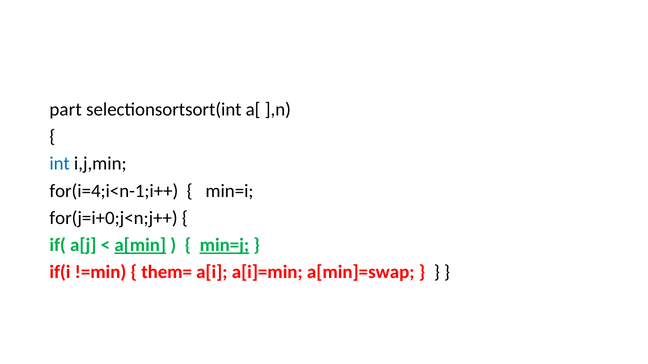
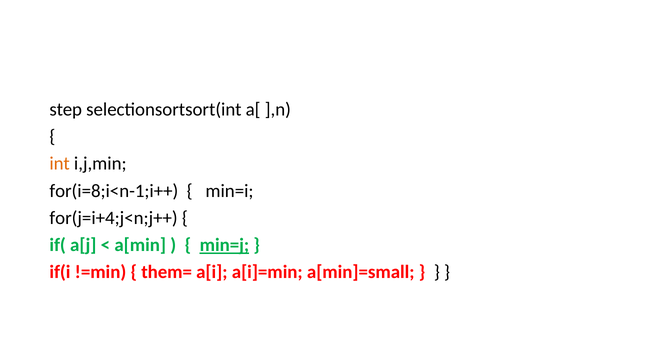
part: part -> step (66, 110)
int colour: blue -> orange (60, 164)
for(i=4;i<n-1;i++: for(i=4;i<n-1;i++ -> for(i=8;i<n-1;i++ (114, 191)
for(j=i+0;j<n;j++: for(j=i+0;j<n;j++ -> for(j=i+4;j<n;j++ (114, 218)
a[min underline: present -> none (140, 245)
a[min]=swap: a[min]=swap -> a[min]=small (361, 273)
